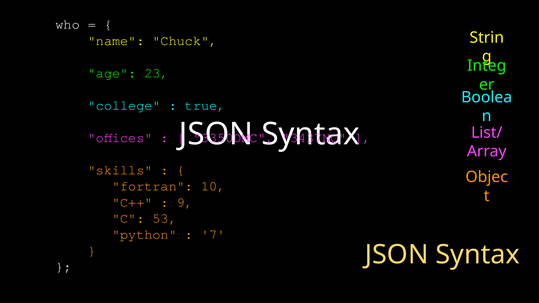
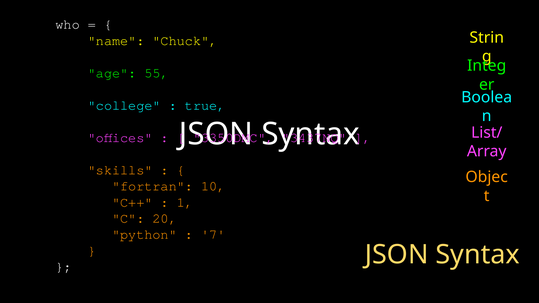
23: 23 -> 55 (157, 73)
9: 9 -> 1 (185, 202)
53: 53 -> 20 (165, 219)
